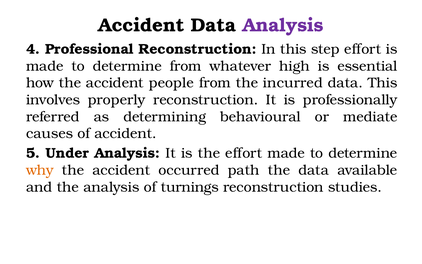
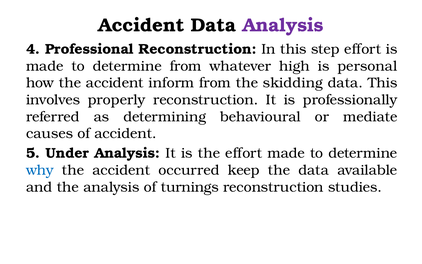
essential: essential -> personal (367, 66)
people: people -> inform (171, 83)
incurred: incurred -> skidding (293, 83)
why colour: orange -> blue (40, 170)
path: path -> keep (244, 170)
